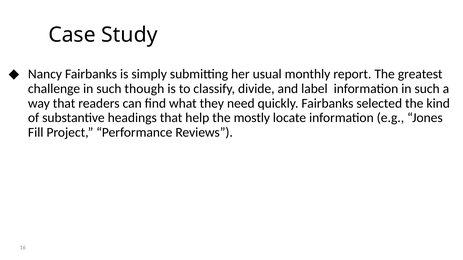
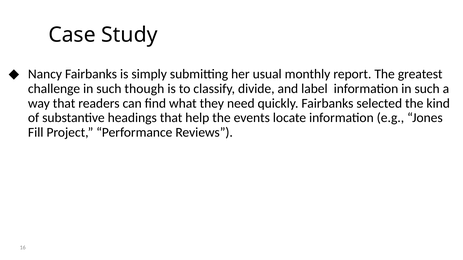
mostly: mostly -> events (252, 118)
